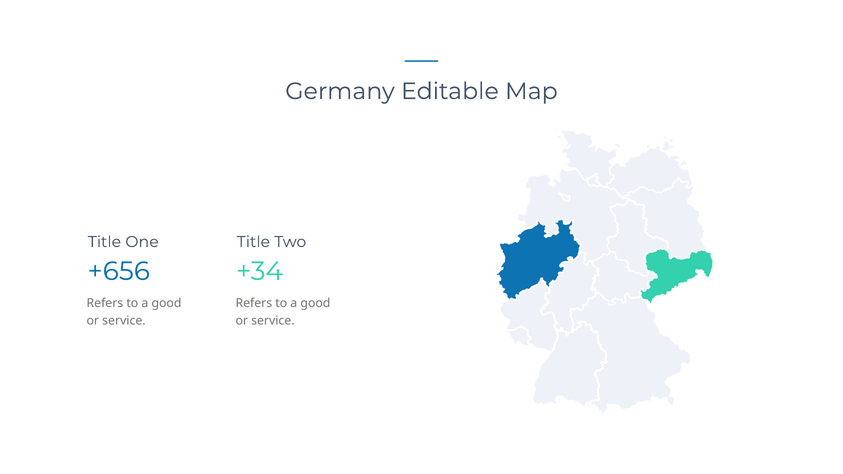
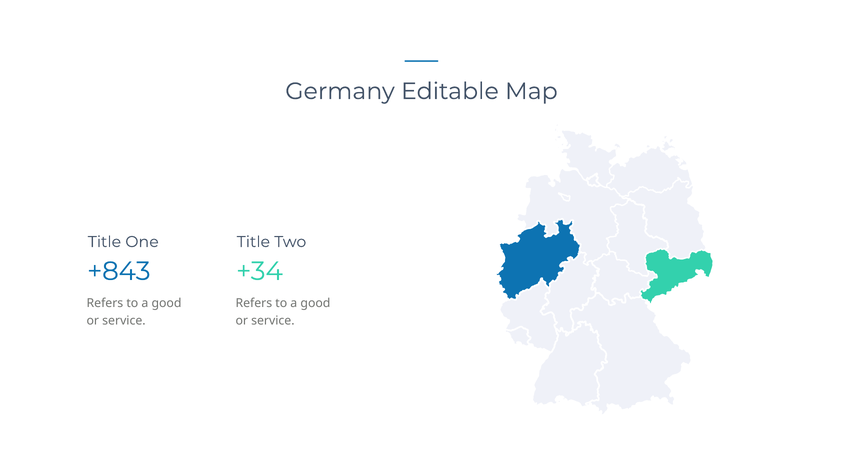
+656: +656 -> +843 (119, 271)
